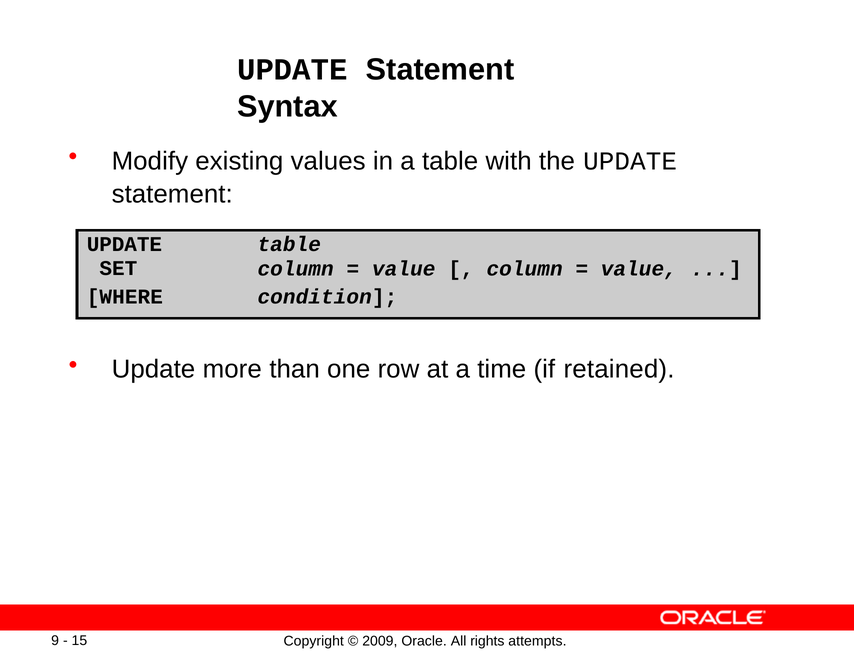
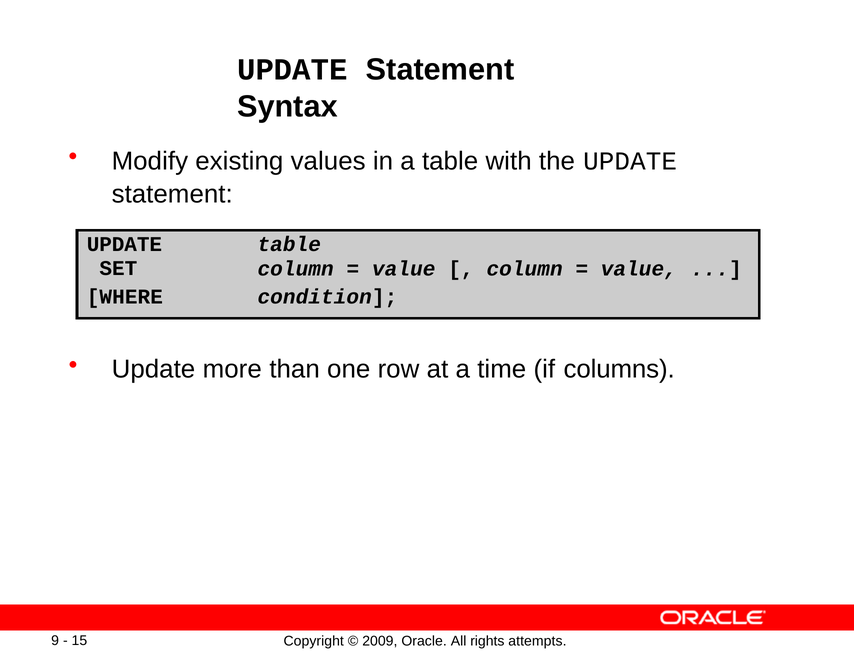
retained: retained -> columns (619, 369)
